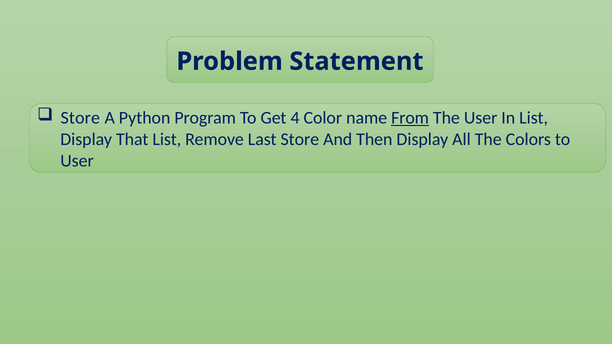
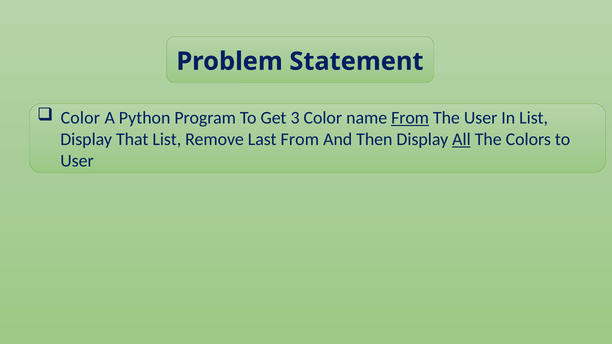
Store: Store -> Color (80, 118)
4: 4 -> 3 (295, 118)
Last Store: Store -> From (300, 139)
All underline: none -> present (461, 139)
